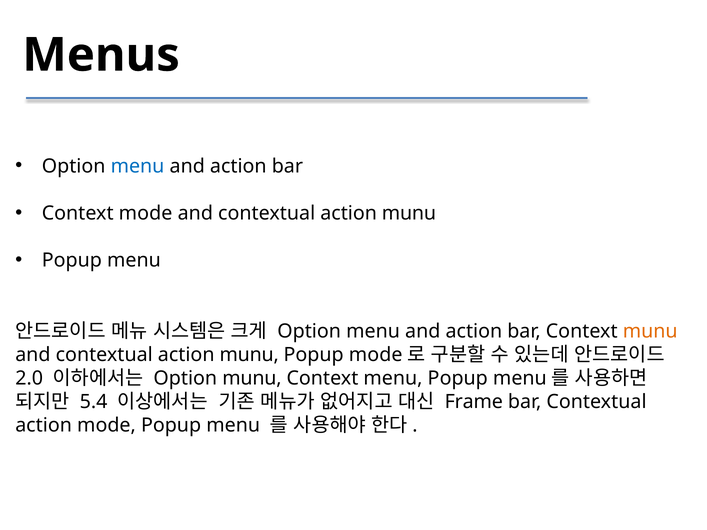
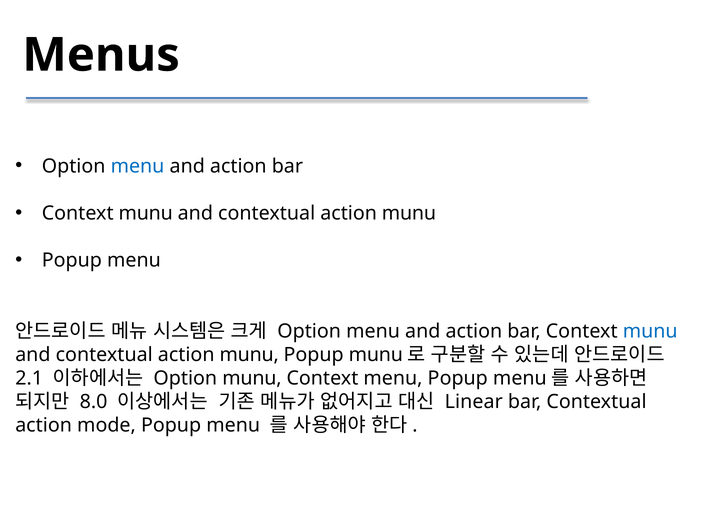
mode: mode -> munu (146, 213)
munu colour: orange -> blue (650, 331)
Popup mode: mode -> munu (376, 355)
2.0: 2.0 -> 2.1 (29, 378)
5.4: 5.4 -> 8.0 (94, 402)
Frame: Frame -> Linear (474, 402)
